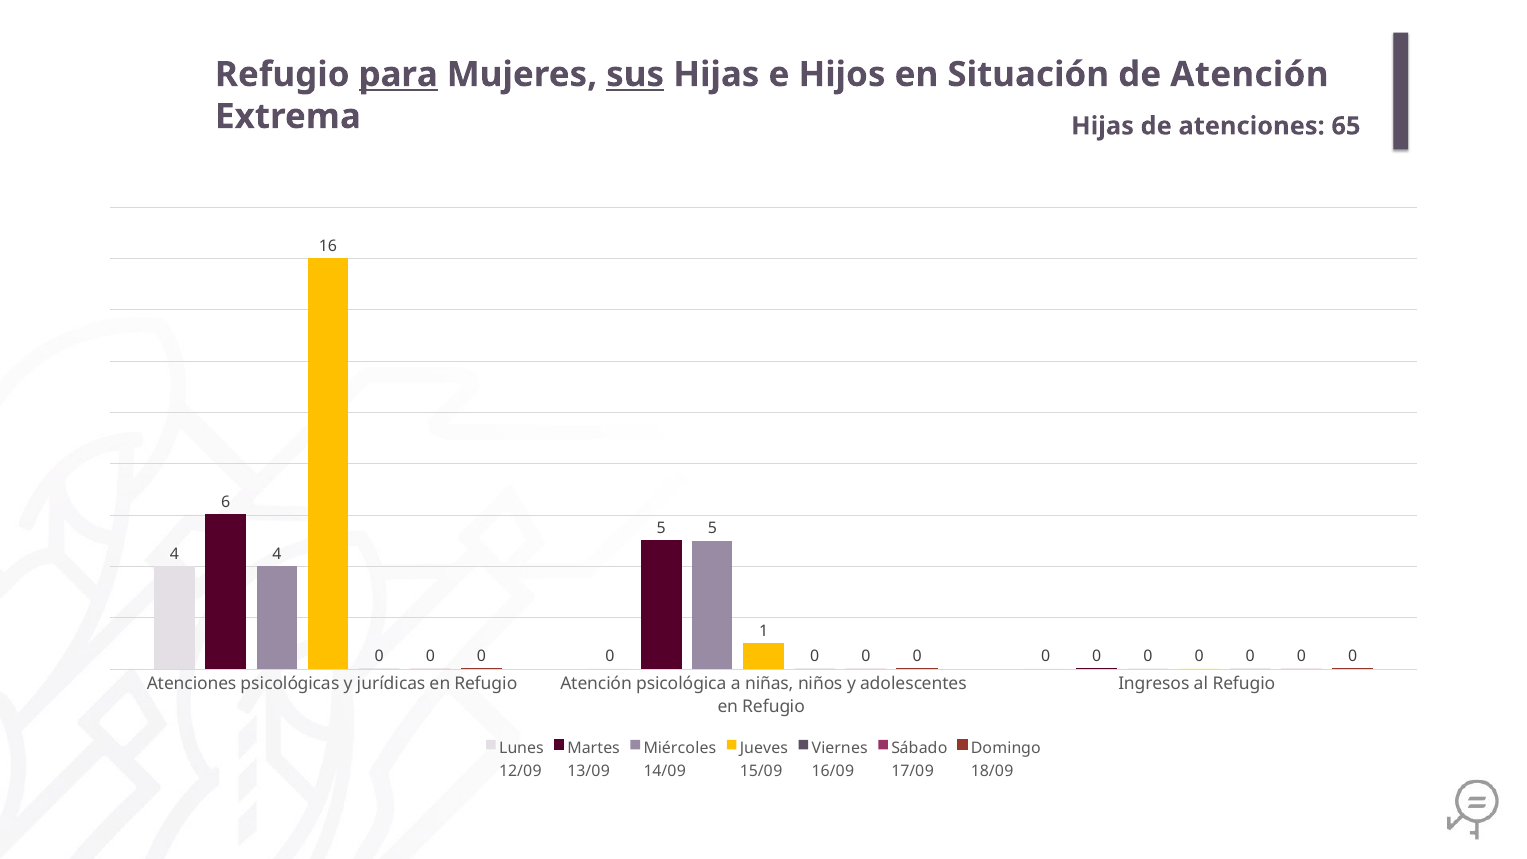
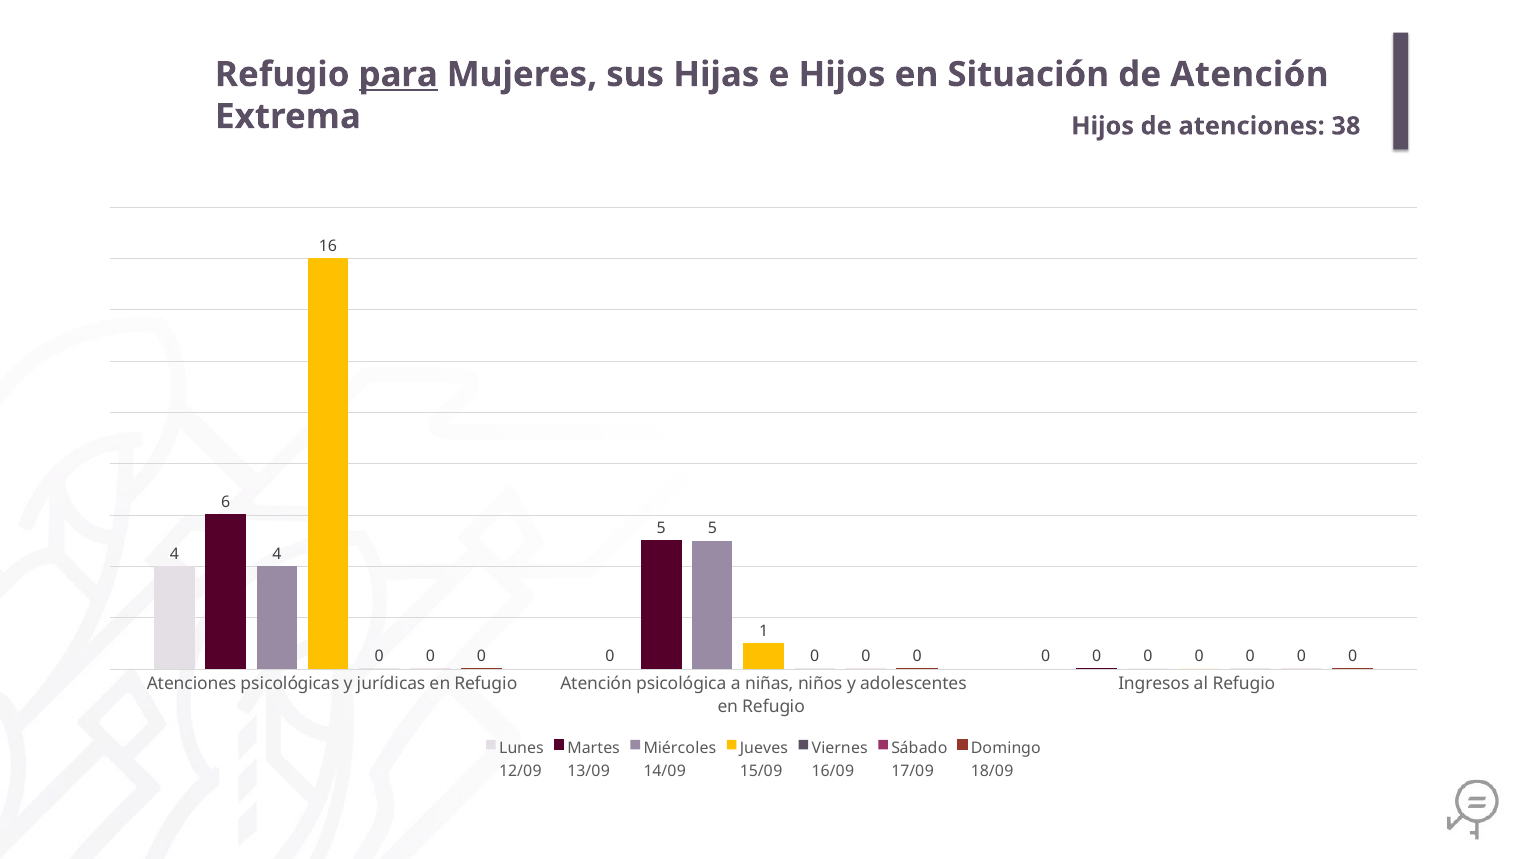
sus underline: present -> none (635, 75)
Hijas: Hijas -> Hijos (1103, 126)
65: 65 -> 38 (1346, 126)
